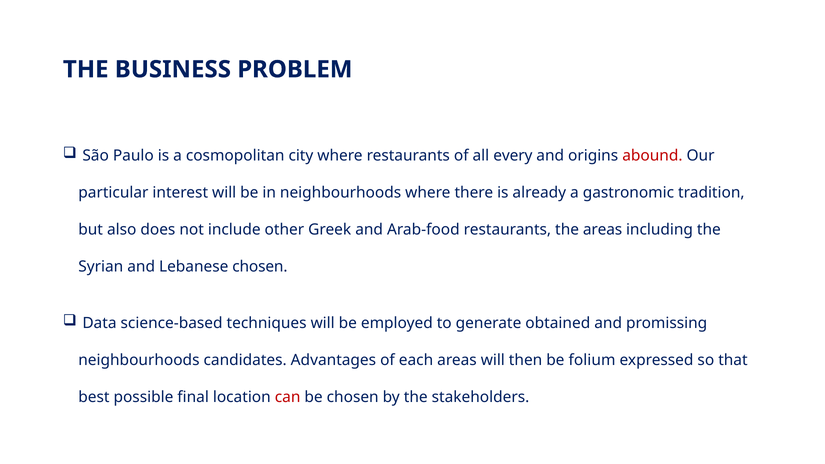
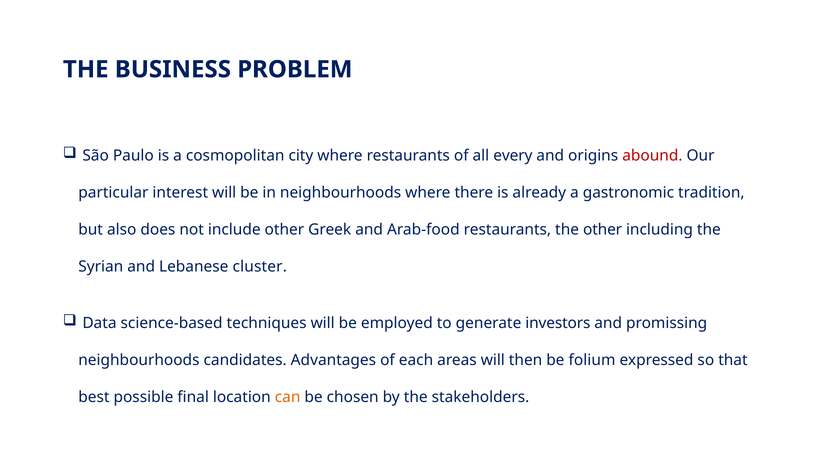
the areas: areas -> other (603, 230)
Lebanese chosen: chosen -> cluster (260, 267)
obtained: obtained -> investors (558, 323)
can colour: red -> orange (288, 397)
